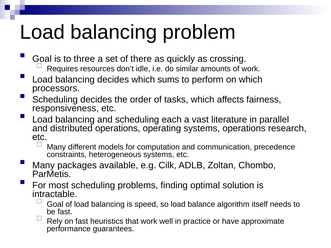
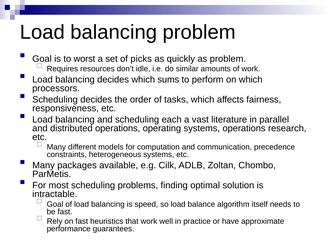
three: three -> worst (84, 59)
there: there -> picks (141, 59)
as crossing: crossing -> problem (228, 59)
